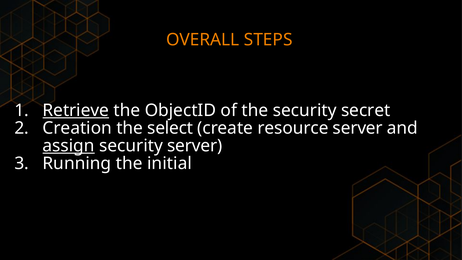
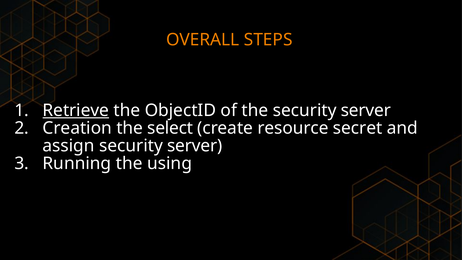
the security secret: secret -> server (366, 110)
resource server: server -> secret (358, 128)
assign underline: present -> none (69, 146)
initial: initial -> using (170, 163)
